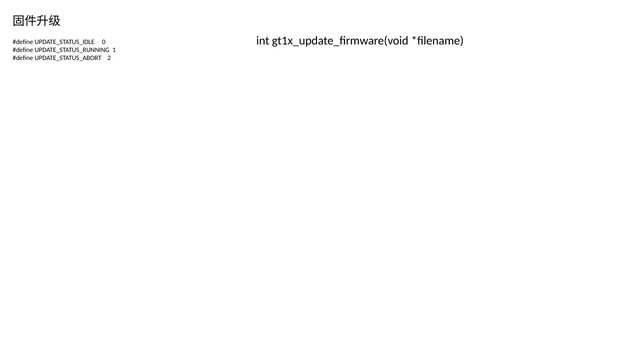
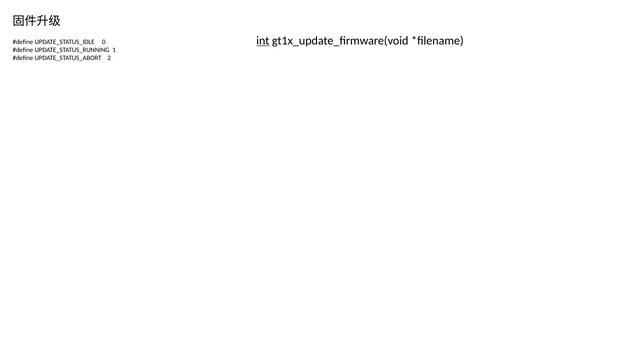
int underline: none -> present (263, 41)
